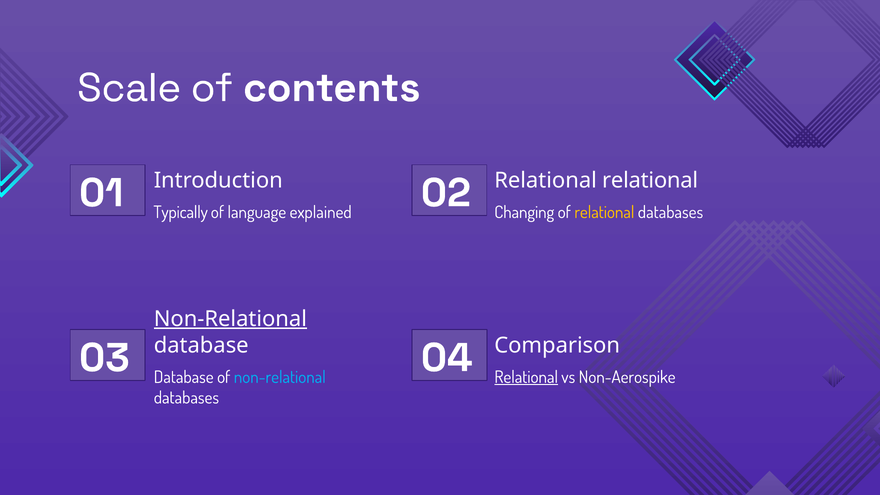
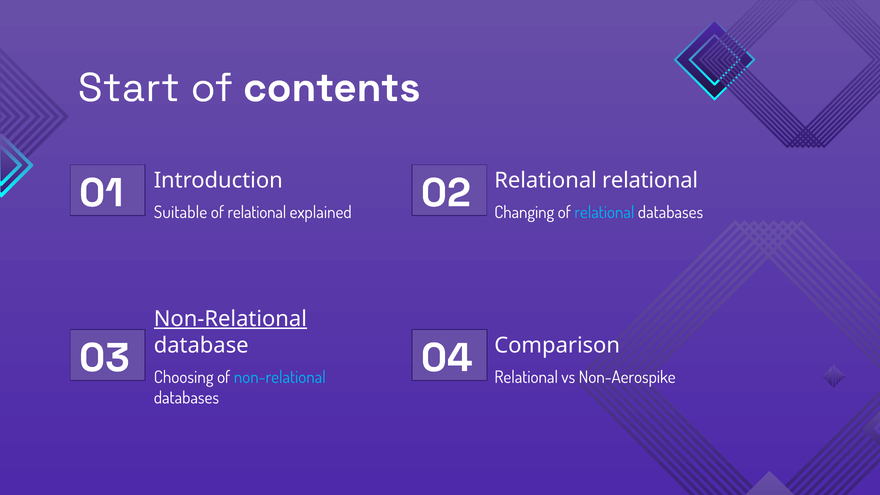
Scale: Scale -> Start (129, 88)
Typically: Typically -> Suitable (180, 212)
language: language -> relational (257, 212)
relational colour: yellow -> light blue (604, 212)
03 Database: Database -> Choosing (184, 377)
Relational underline: present -> none (526, 377)
